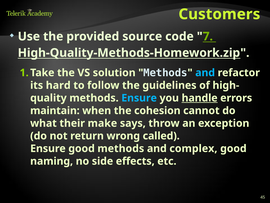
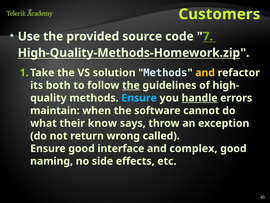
and colour: light blue -> yellow (205, 73)
hard: hard -> both (58, 85)
the underline: none -> present (131, 85)
cohesion: cohesion -> software (157, 110)
make: make -> know (102, 123)
good methods: methods -> interface (121, 148)
